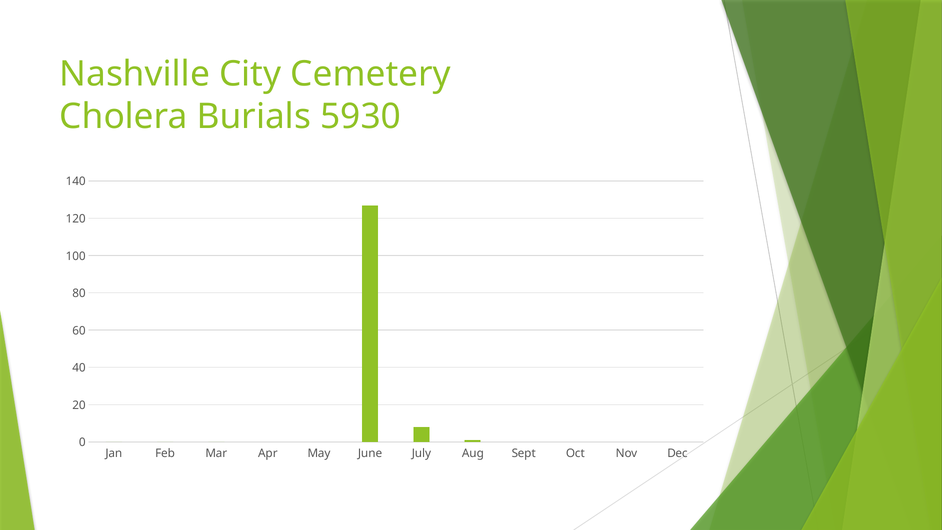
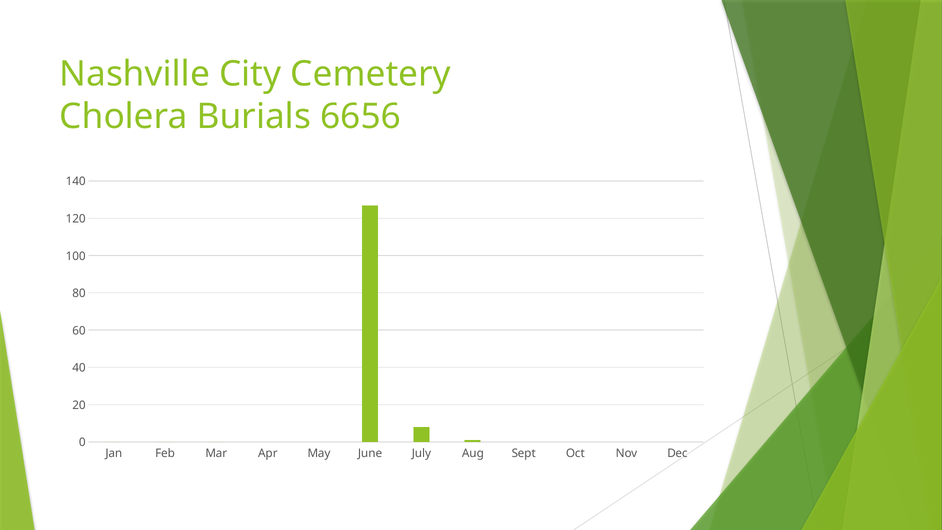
5930: 5930 -> 6656 (361, 117)
